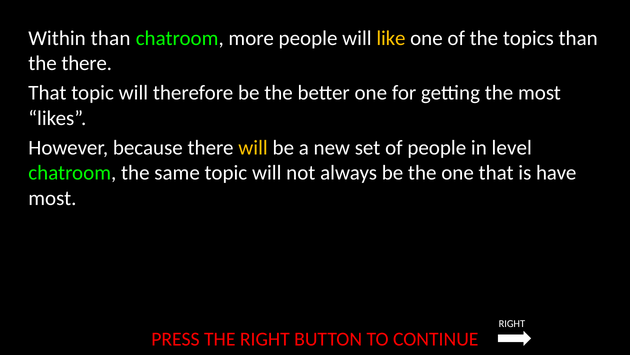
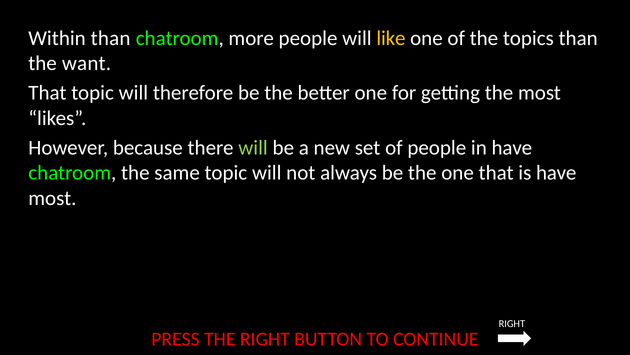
the there: there -> want (87, 63)
will colour: yellow -> light green (253, 147)
in level: level -> have (512, 147)
